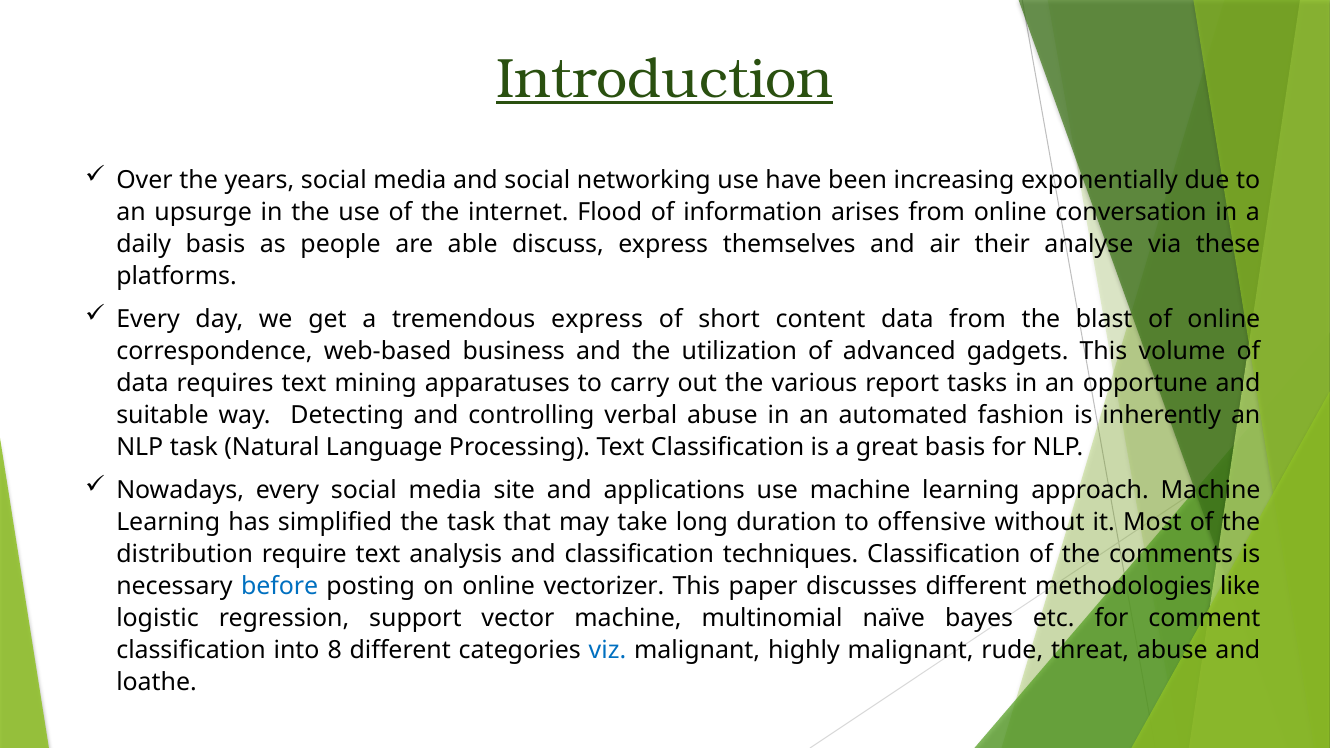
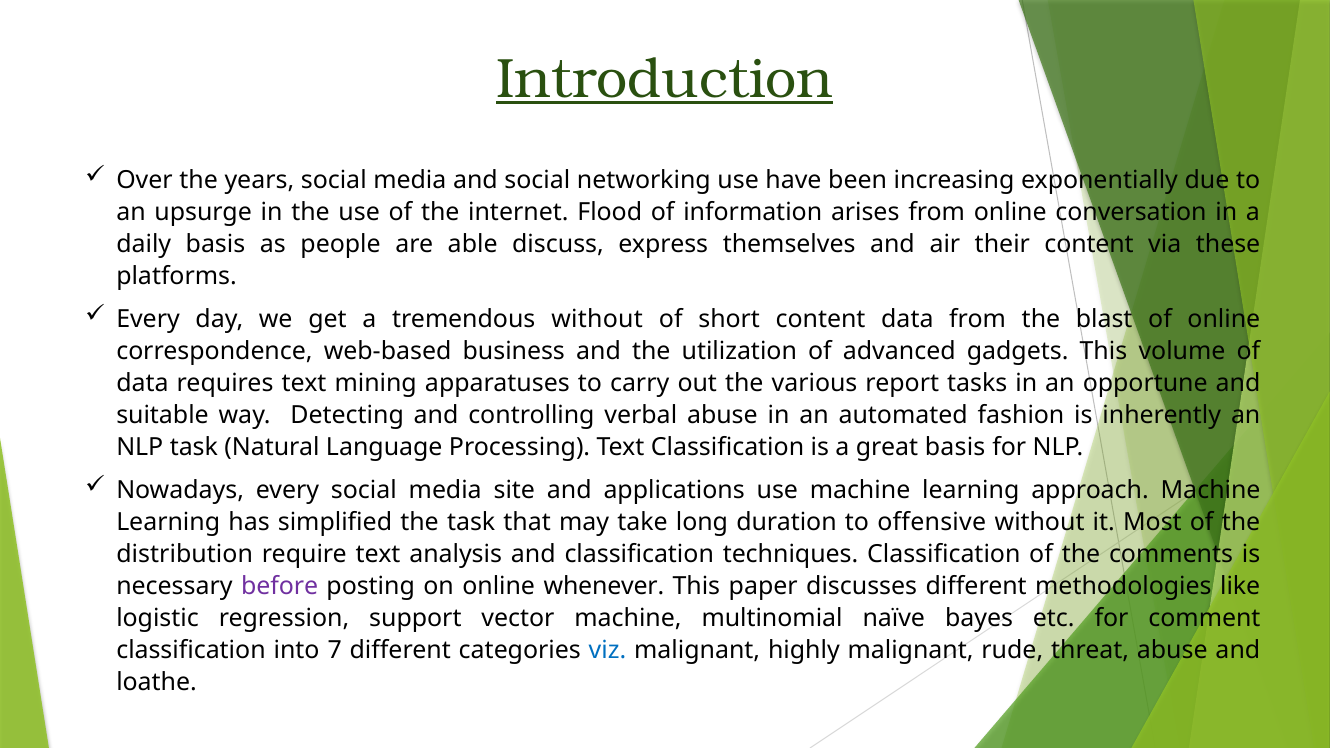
their analyse: analyse -> content (1089, 244)
tremendous express: express -> without (597, 319)
before colour: blue -> purple (280, 587)
vectorizer: vectorizer -> whenever (604, 587)
8: 8 -> 7 (335, 651)
